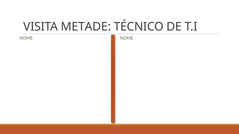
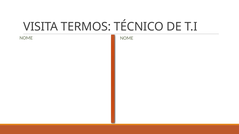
METADE: METADE -> TERMOS (86, 27)
